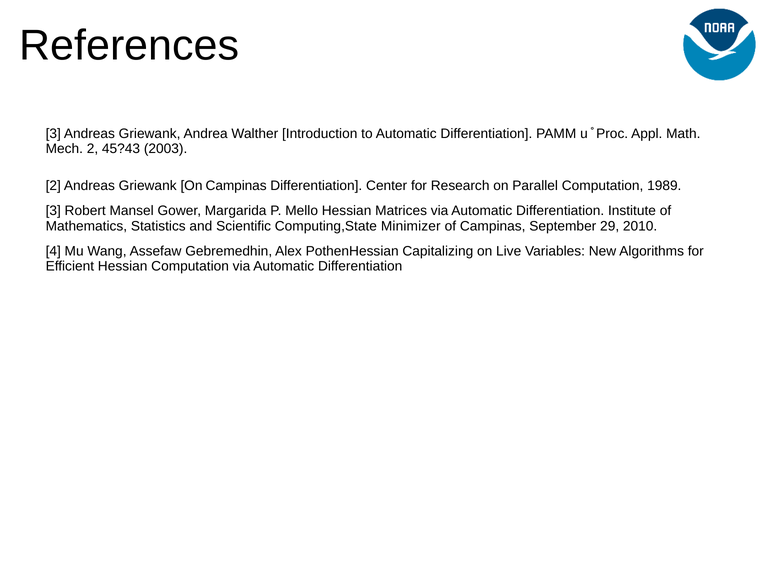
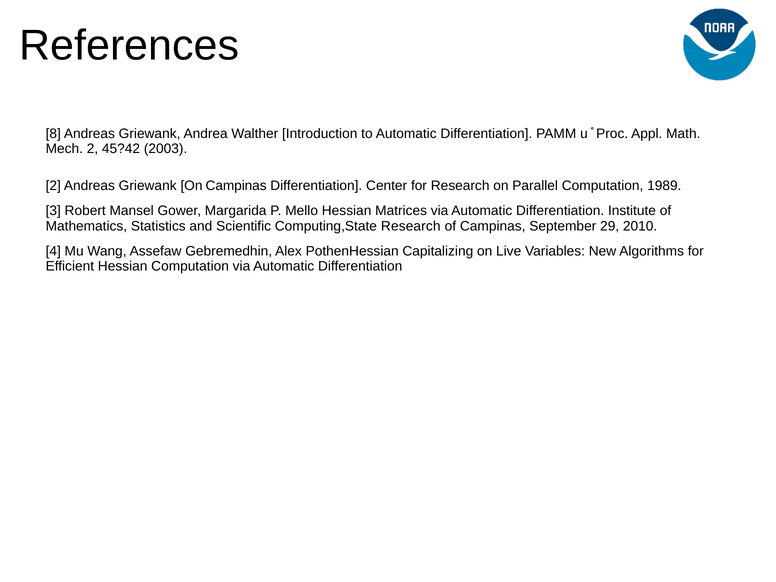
3: 3 -> 8 (53, 134)
45?43: 45?43 -> 45?42 (121, 149)
Computing,State Minimizer: Minimizer -> Research (411, 226)
